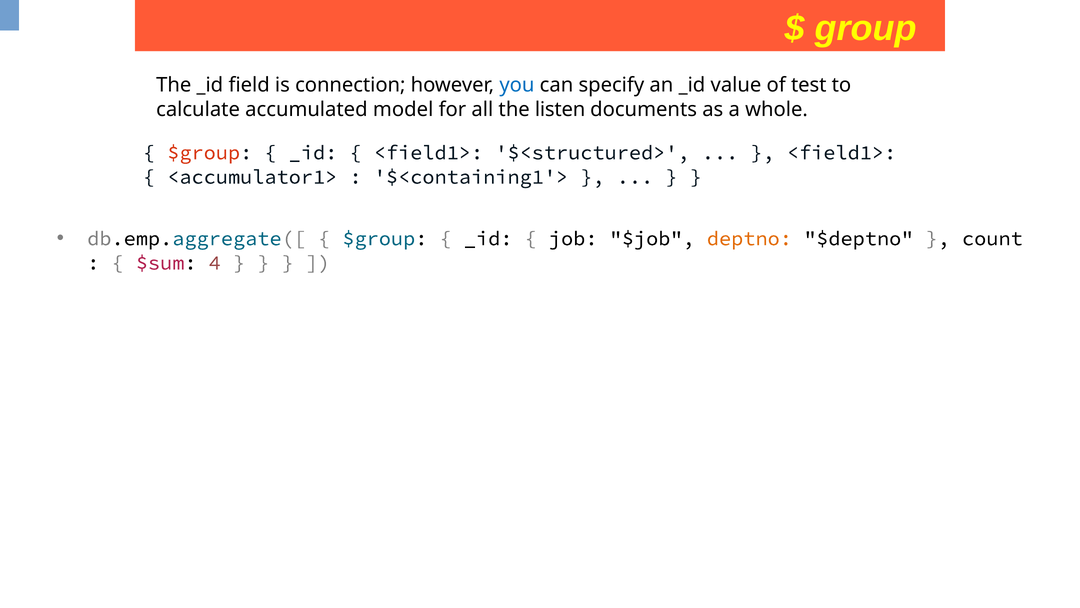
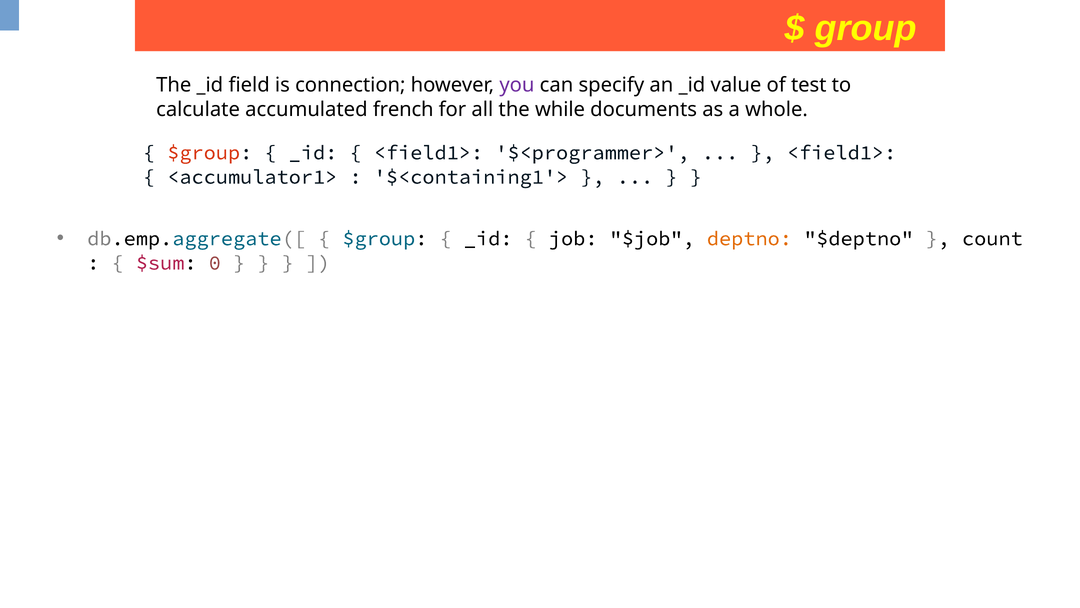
you colour: blue -> purple (517, 85)
model: model -> french (403, 109)
listen: listen -> while (560, 109)
$<structured>: $<structured> -> $<programmer> (592, 153)
4: 4 -> 0 (215, 263)
